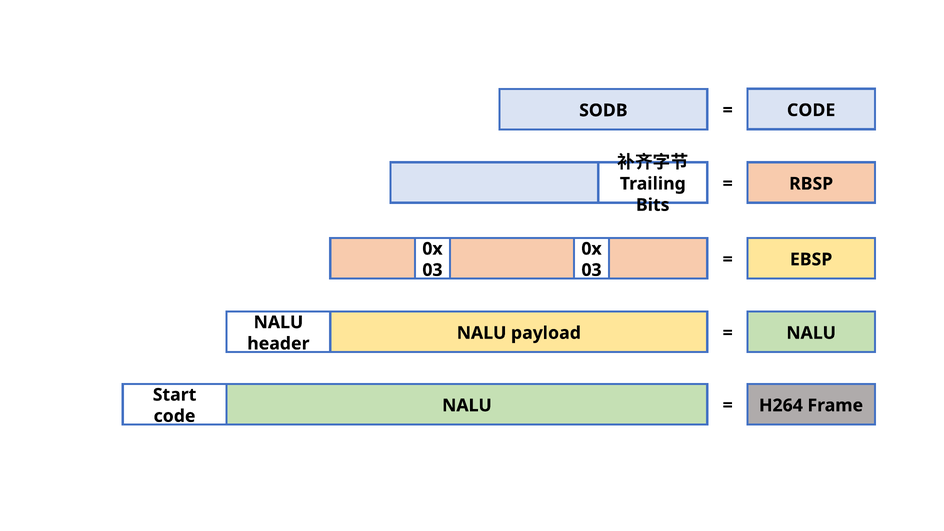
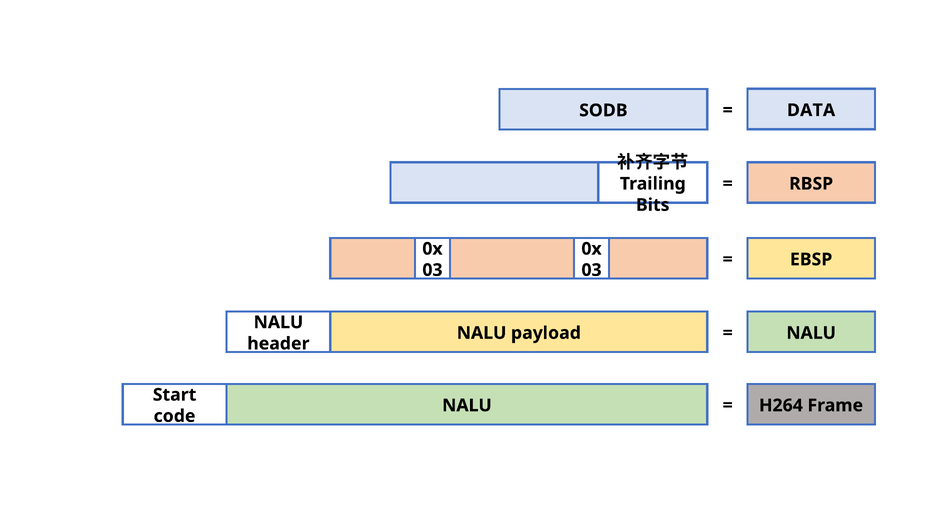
CODE: CODE -> DATA (811, 110)
